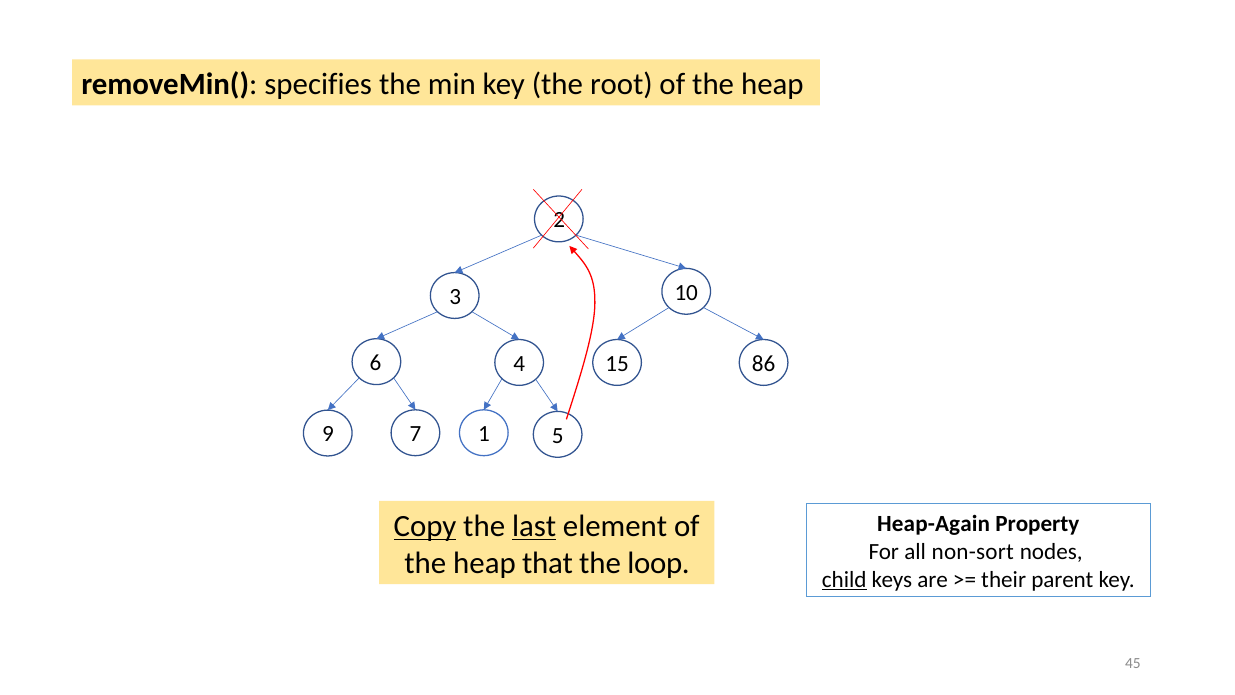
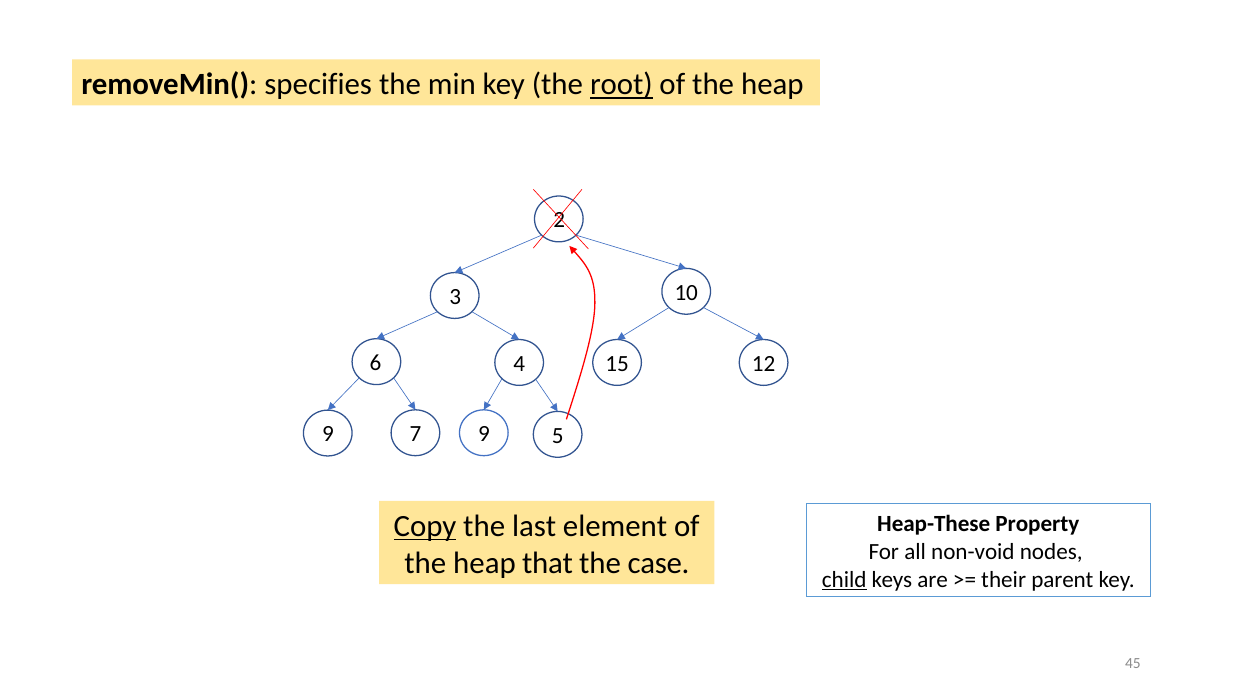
root underline: none -> present (621, 85)
86: 86 -> 12 (764, 364)
7 1: 1 -> 9 (484, 434)
last underline: present -> none (534, 526)
Heap-Again: Heap-Again -> Heap-These (934, 524)
non-sort: non-sort -> non-void (973, 552)
loop: loop -> case (659, 563)
